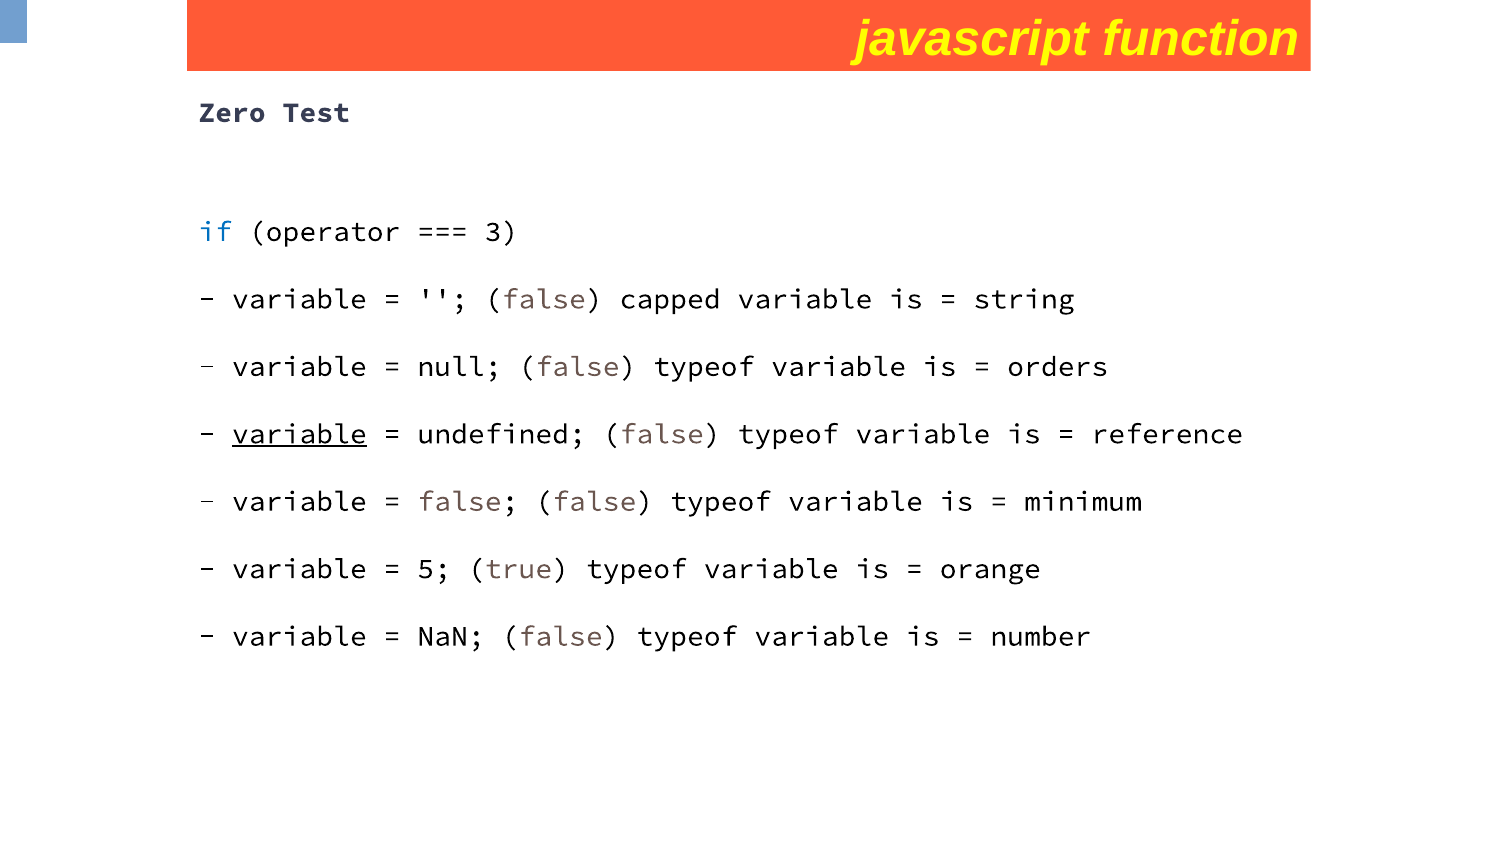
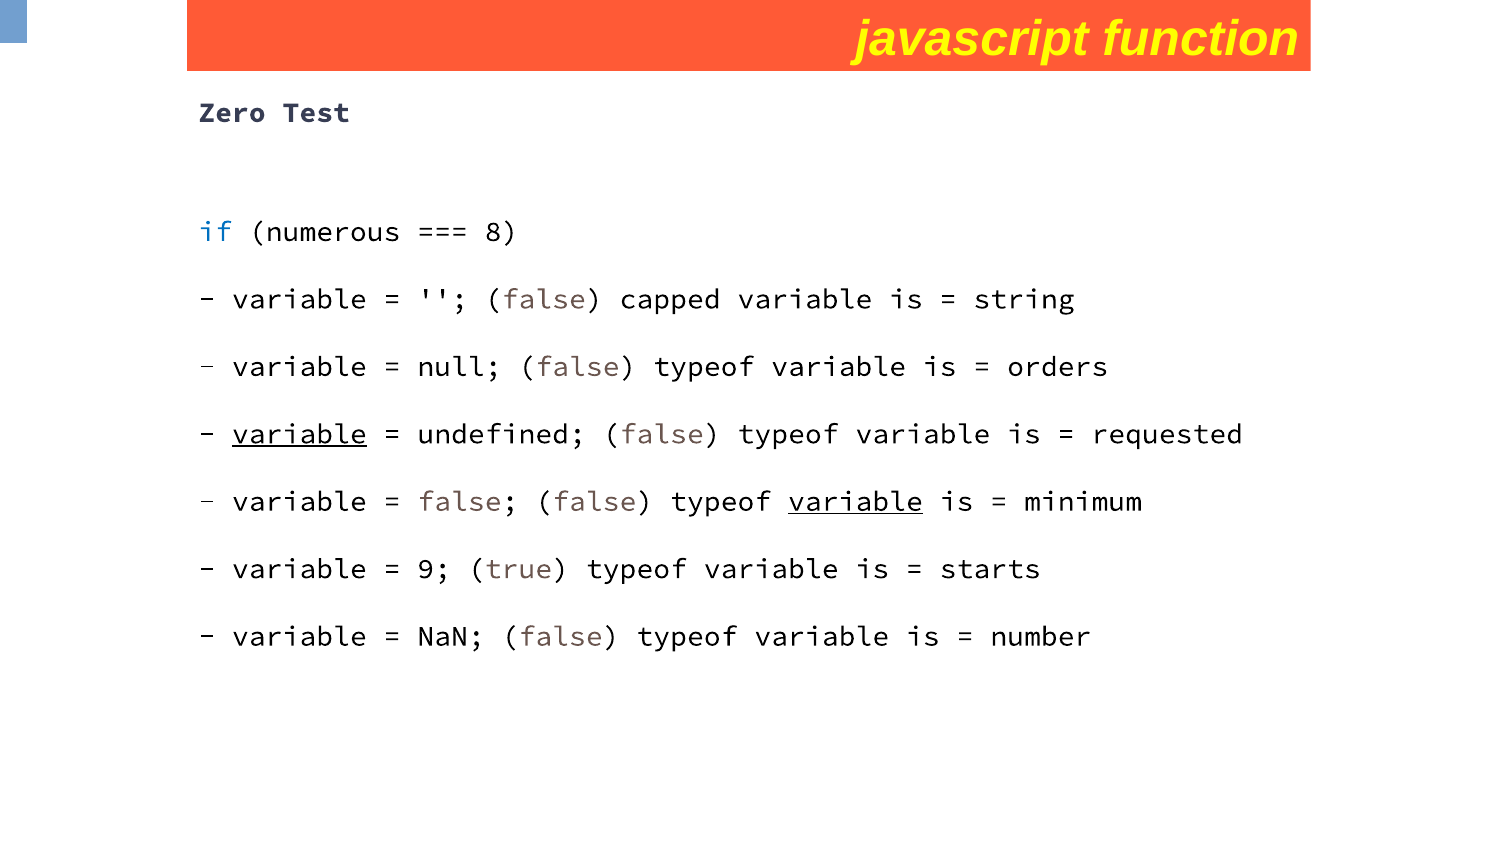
operator: operator -> numerous (325, 232)
3: 3 -> 8 (502, 232)
reference: reference -> requested (1167, 434)
variable underline: none -> present (855, 501)
5: 5 -> 9 (434, 569)
orange: orange -> starts (990, 569)
